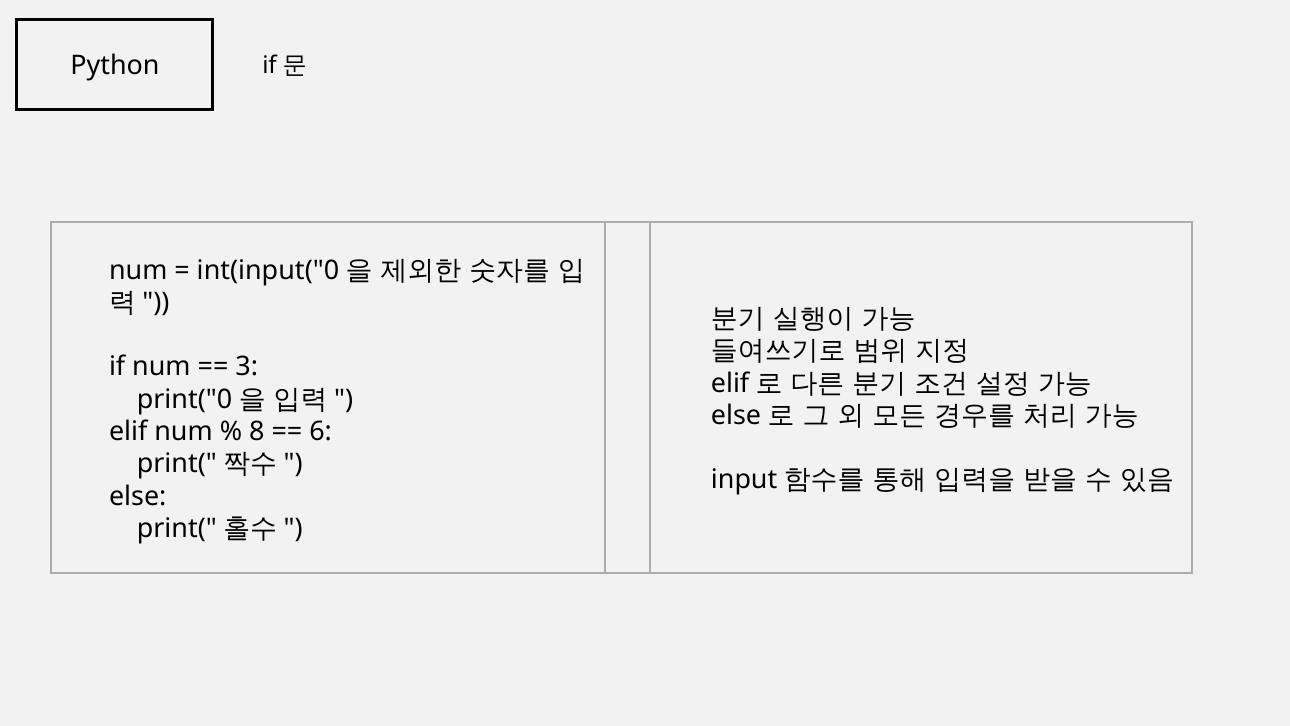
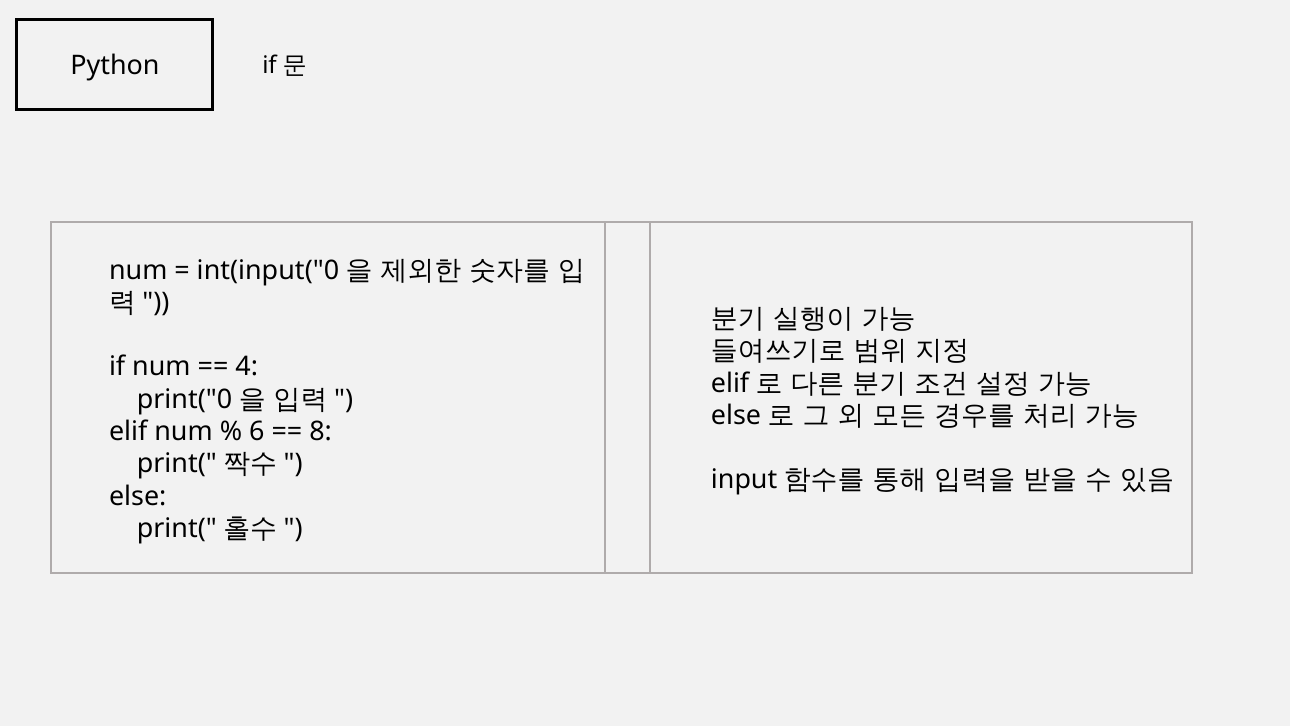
3: 3 -> 4 (247, 367)
8: 8 -> 6 (257, 431)
6: 6 -> 8 (321, 431)
